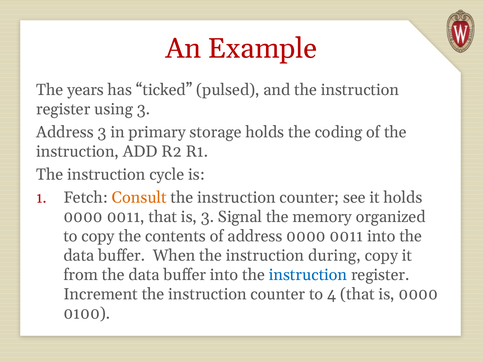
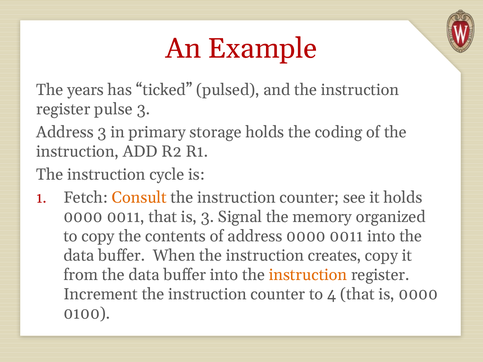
using: using -> pulse (114, 109)
during: during -> creates (335, 256)
instruction colour: blue -> orange (308, 275)
